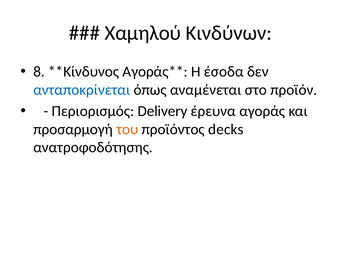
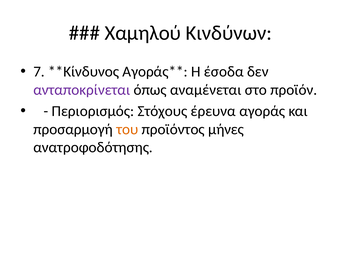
8: 8 -> 7 (39, 72)
ανταποκρίνεται colour: blue -> purple (82, 90)
Delivery: Delivery -> Στόχους (162, 111)
decks: decks -> μήνες (226, 129)
